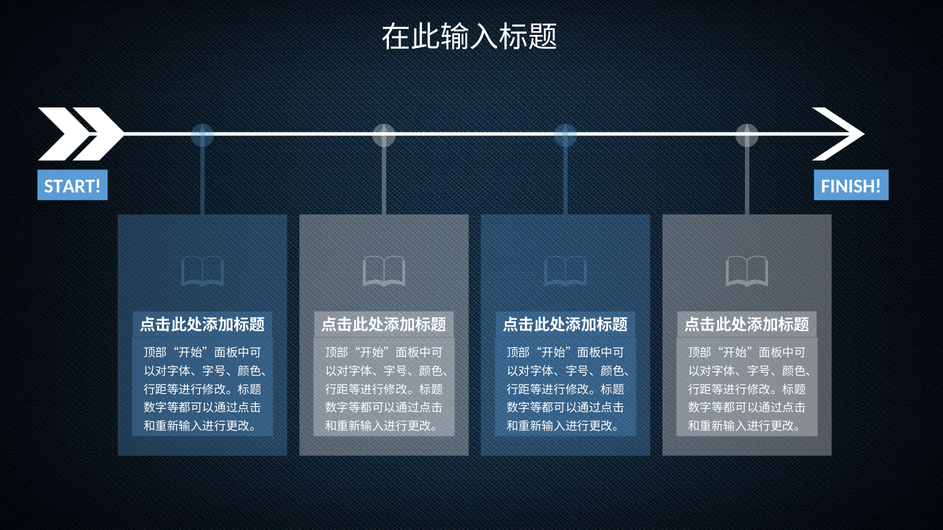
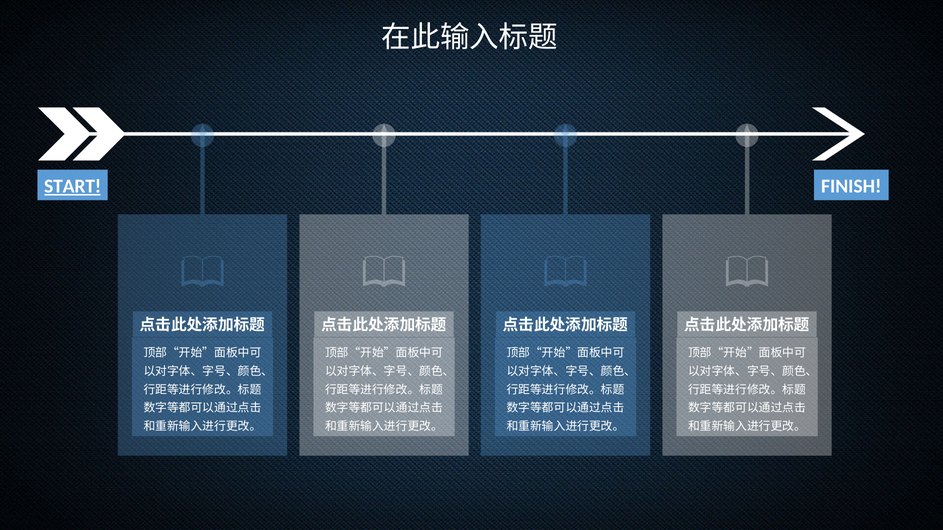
START underline: none -> present (73, 187)
